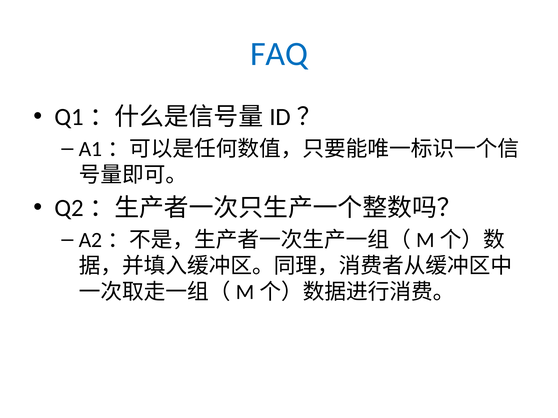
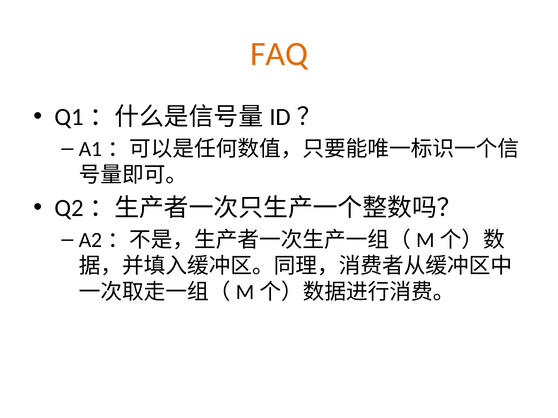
FAQ colour: blue -> orange (279, 54)
